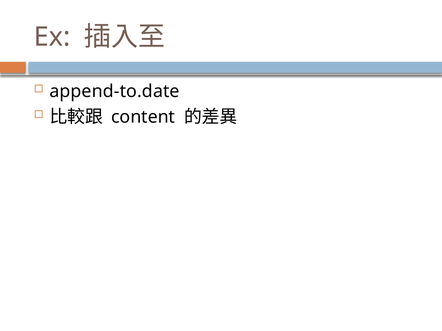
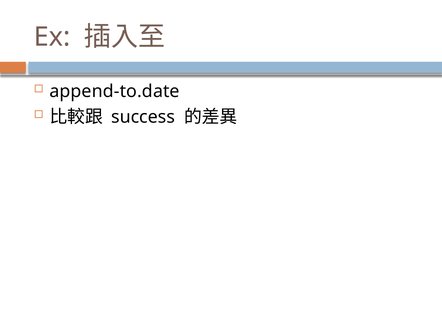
content: content -> success (143, 117)
